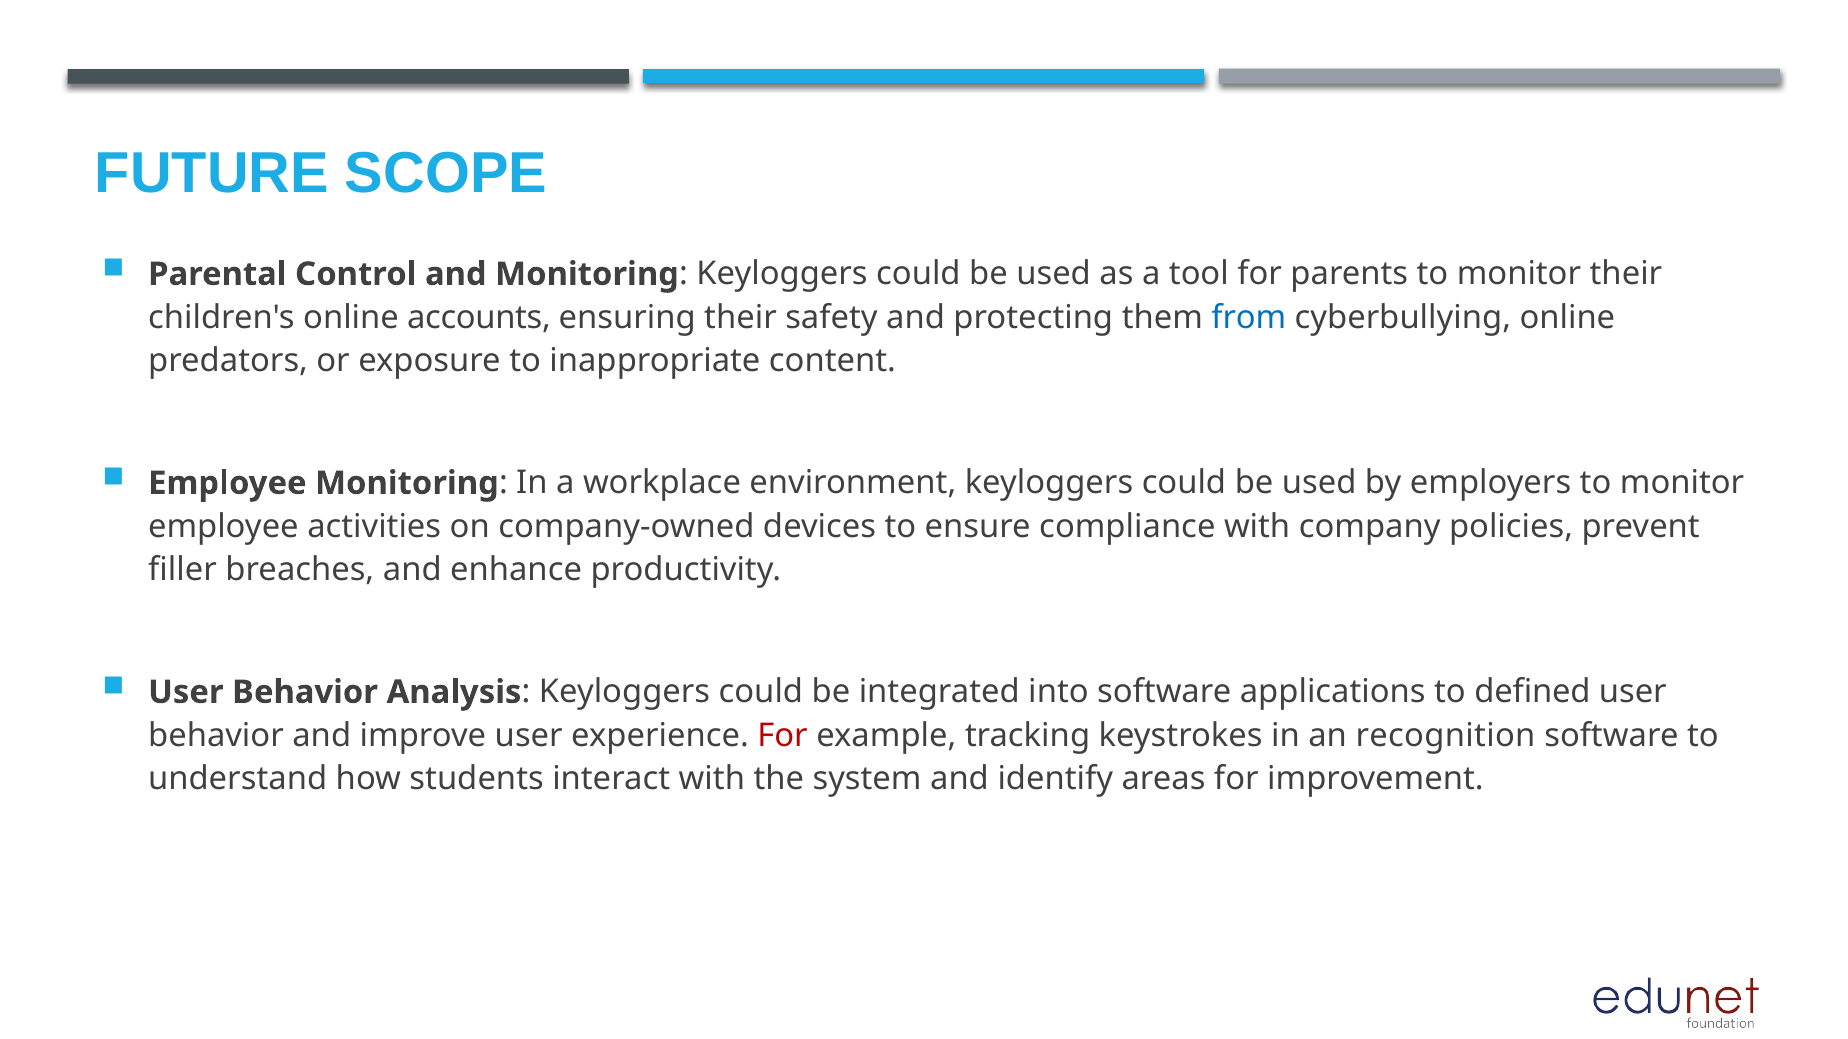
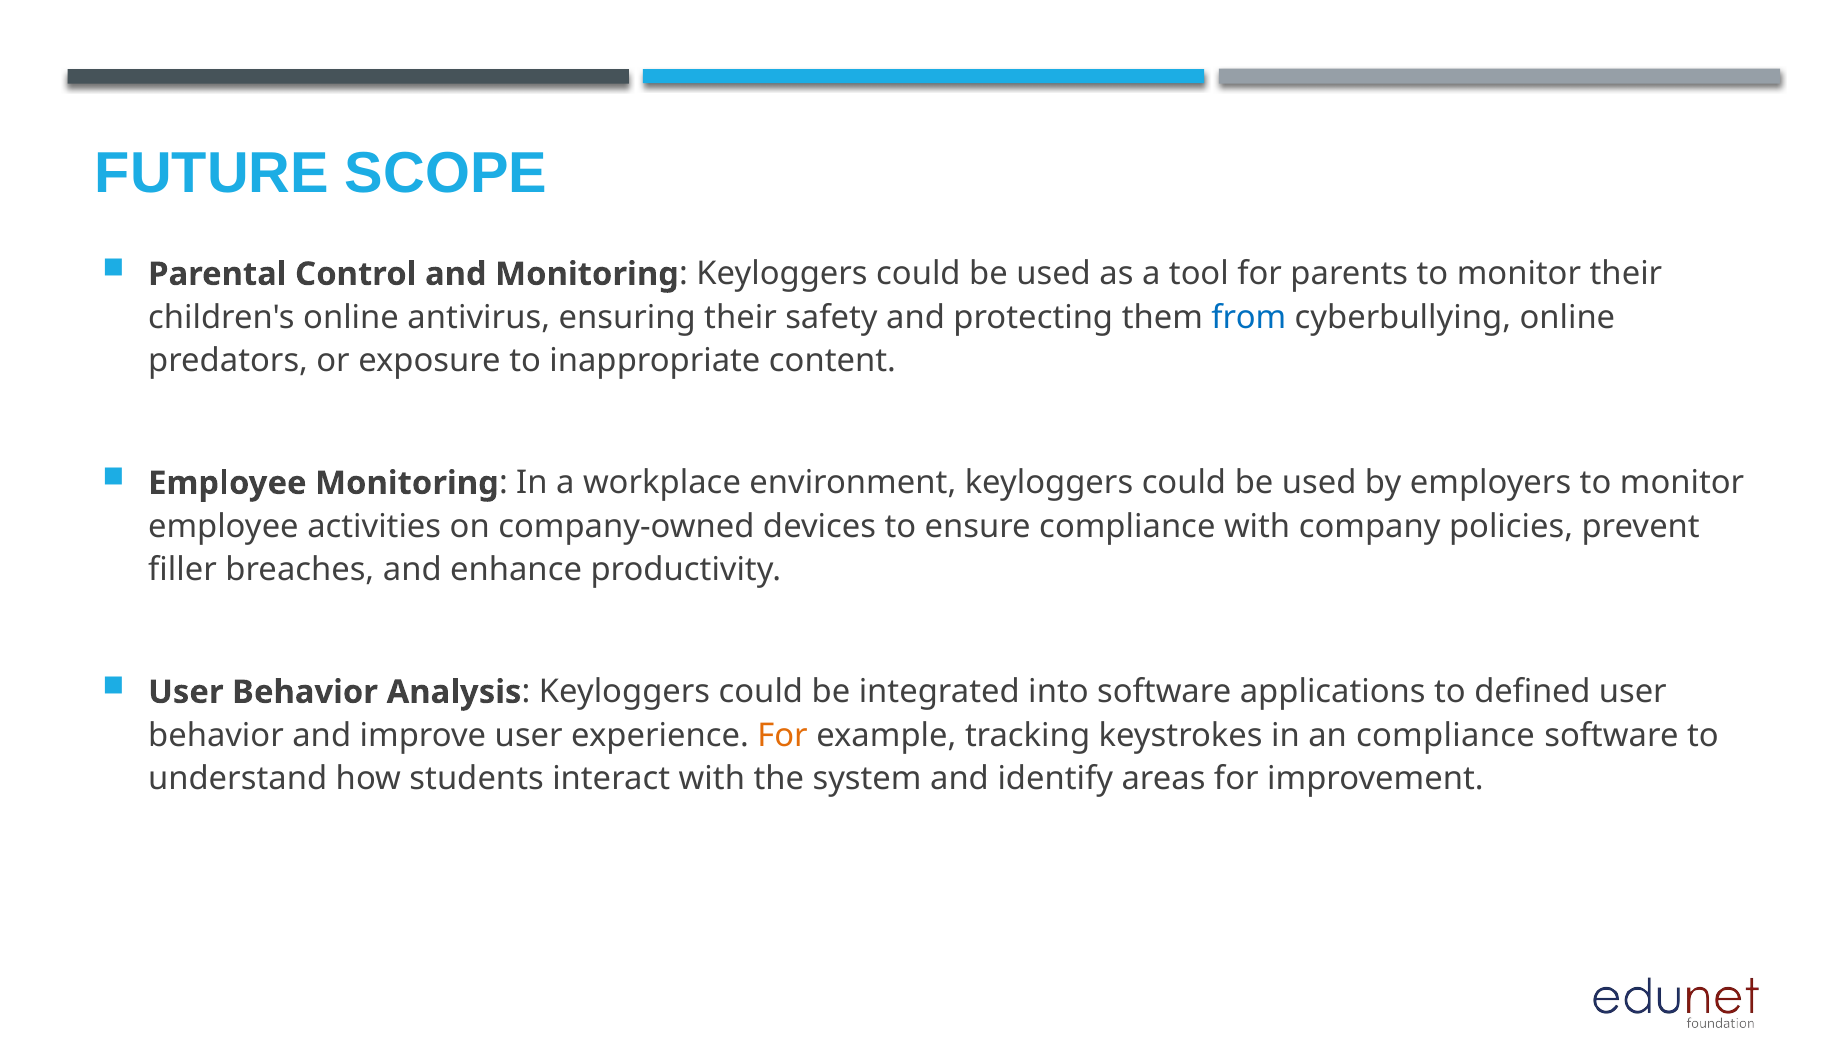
accounts: accounts -> antivirus (479, 317)
For colour: red -> orange (783, 736)
an recognition: recognition -> compliance (1446, 736)
